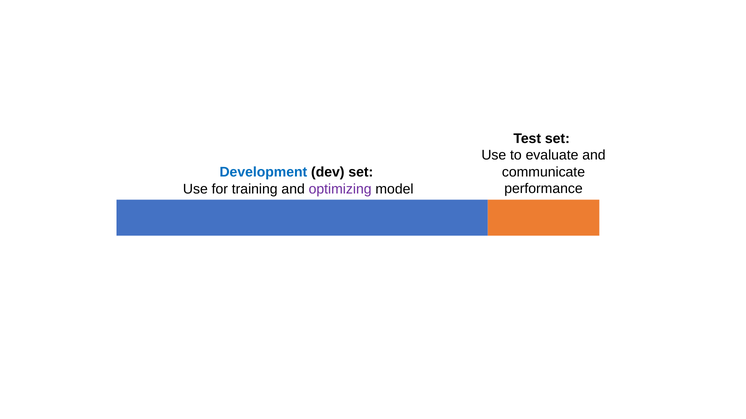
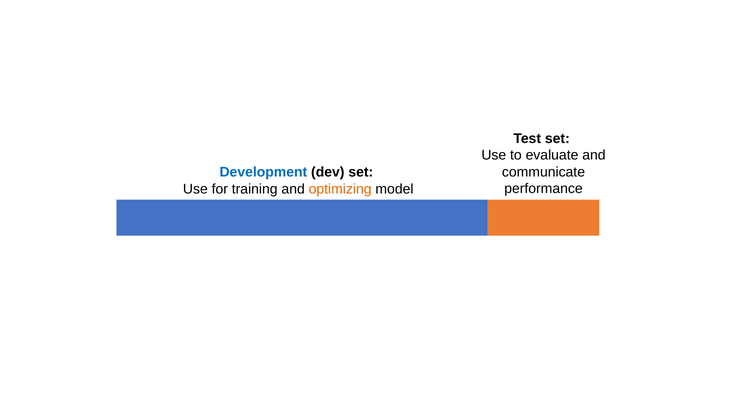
optimizing colour: purple -> orange (340, 189)
